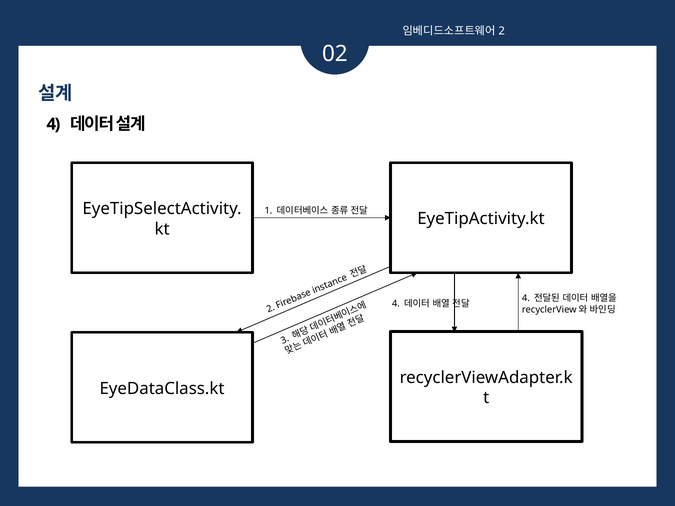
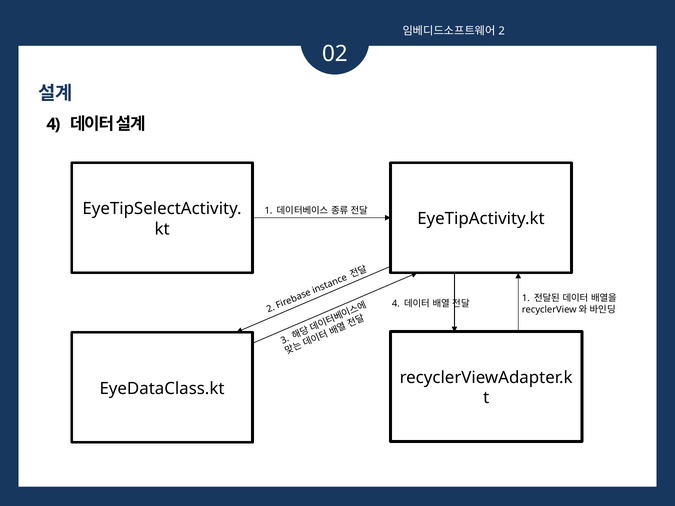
4: 4 -> 1 (526, 298)
